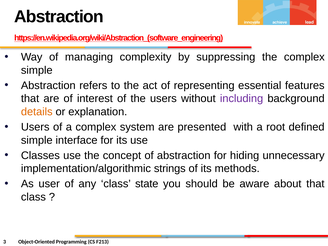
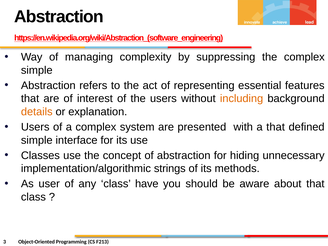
including colour: purple -> orange (242, 99)
a root: root -> that (276, 127)
state: state -> have (147, 184)
